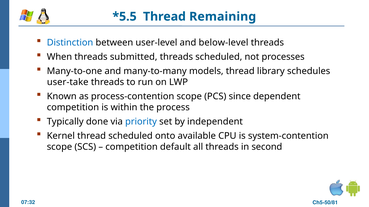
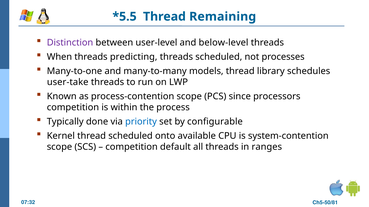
Distinction colour: blue -> purple (70, 43)
submitted: submitted -> predicting (134, 57)
dependent: dependent -> processors (277, 97)
independent: independent -> configurable (215, 122)
second: second -> ranges (267, 147)
